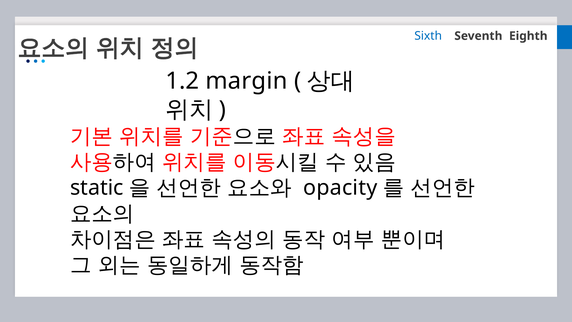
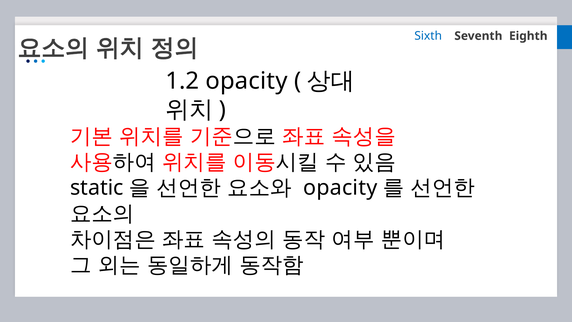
1.2 margin: margin -> opacity (247, 81)
